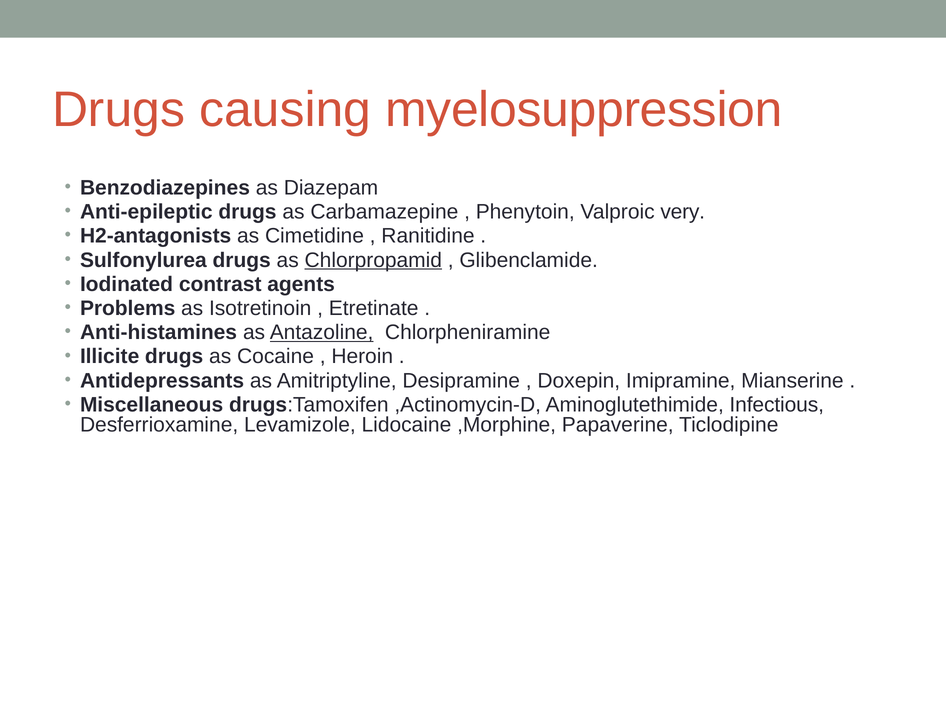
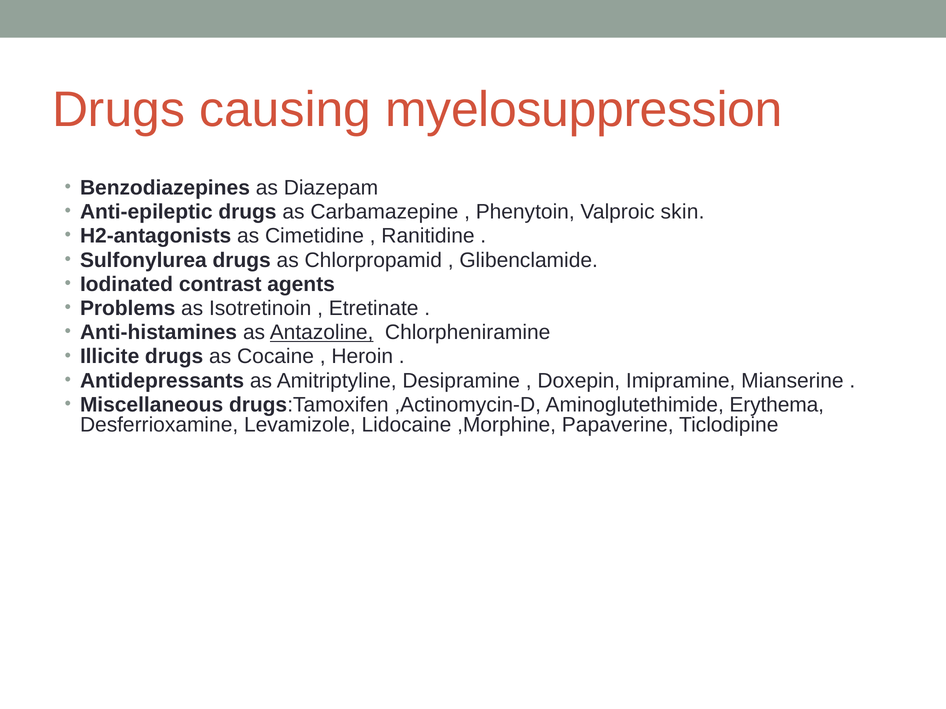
very: very -> skin (683, 212)
Chlorpropamid underline: present -> none (373, 260)
Infectious: Infectious -> Erythema (777, 405)
